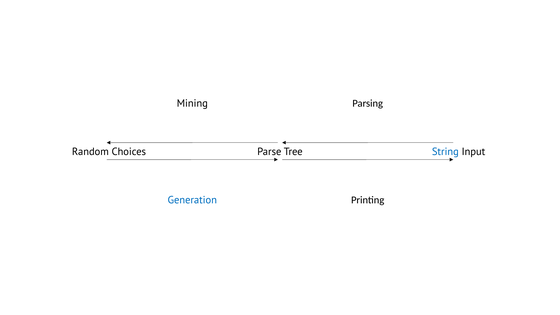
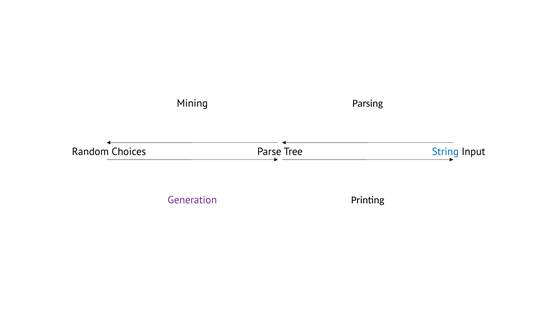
Generation colour: blue -> purple (192, 200)
